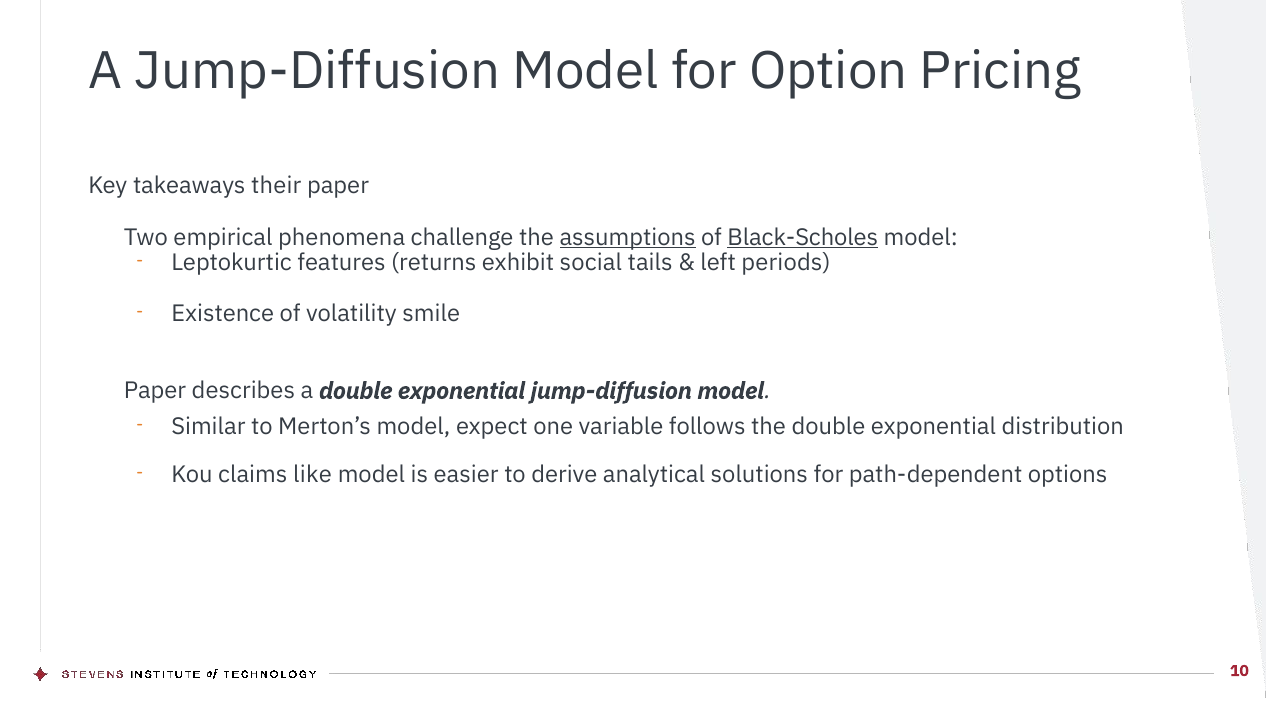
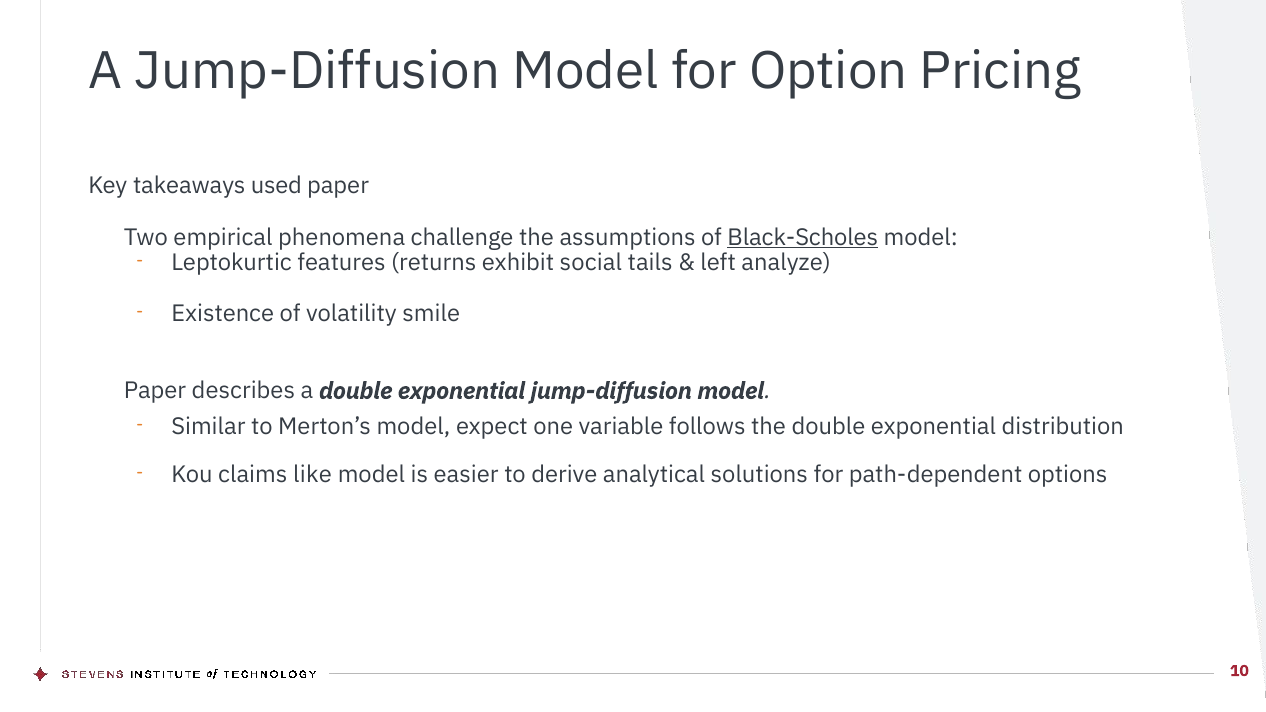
their: their -> used (276, 186)
assumptions underline: present -> none (628, 237)
periods: periods -> analyze (786, 263)
